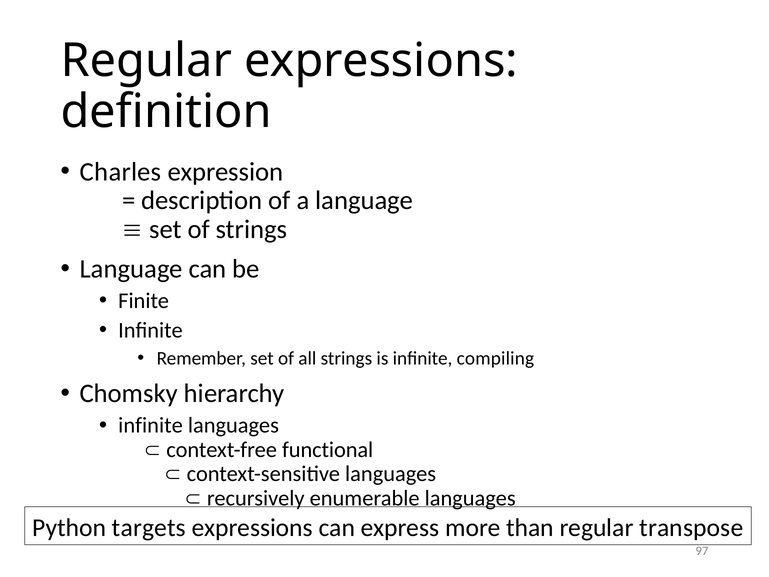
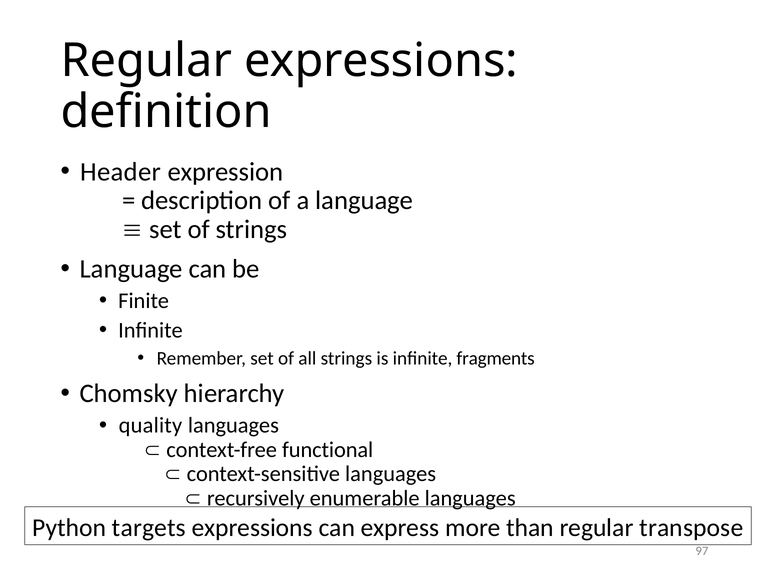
Charles: Charles -> Header (121, 172)
compiling: compiling -> fragments (496, 358)
infinite: infinite -> quality (150, 425)
